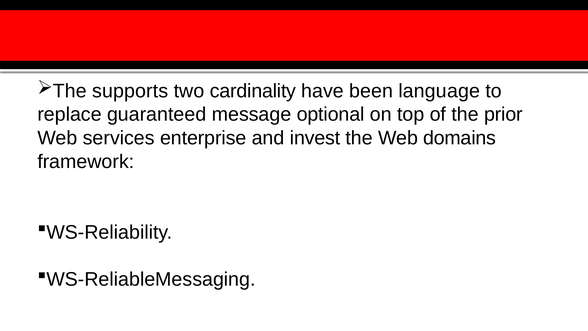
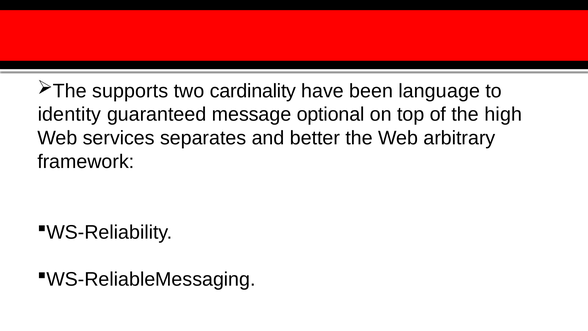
replace: replace -> identity (69, 114)
prior: prior -> high (503, 114)
enterprise: enterprise -> separates (203, 138)
invest: invest -> better (315, 138)
domains: domains -> arbitrary (459, 138)
